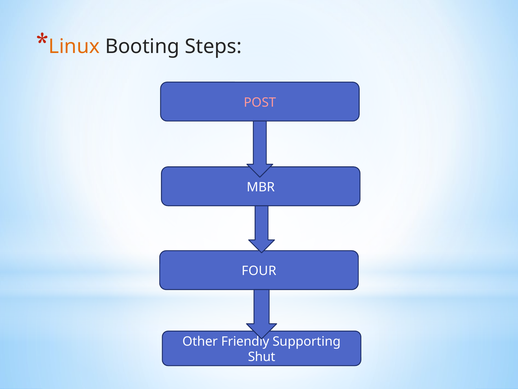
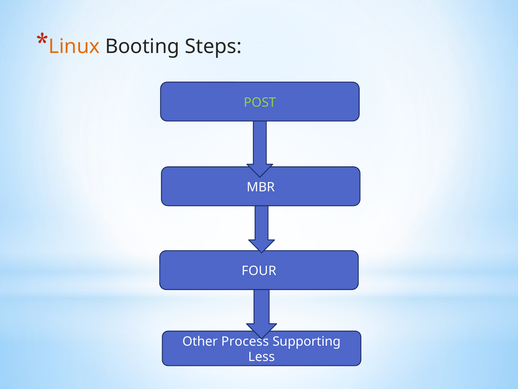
POST colour: pink -> light green (260, 102)
Friendly: Friendly -> Process (245, 341)
Shut: Shut -> Less (262, 357)
